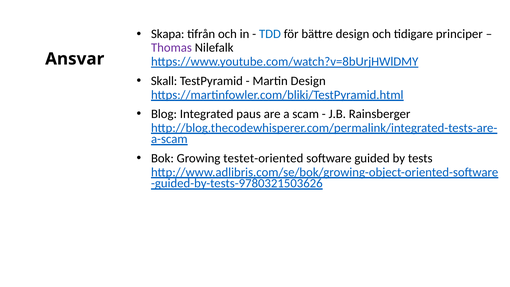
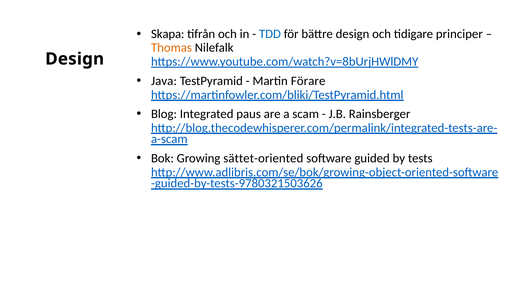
Thomas colour: purple -> orange (171, 48)
Ansvar: Ansvar -> Design (75, 59)
Skall: Skall -> Java (164, 81)
Martin Design: Design -> Förare (308, 81)
testet-oriented: testet-oriented -> sättet-oriented (263, 158)
